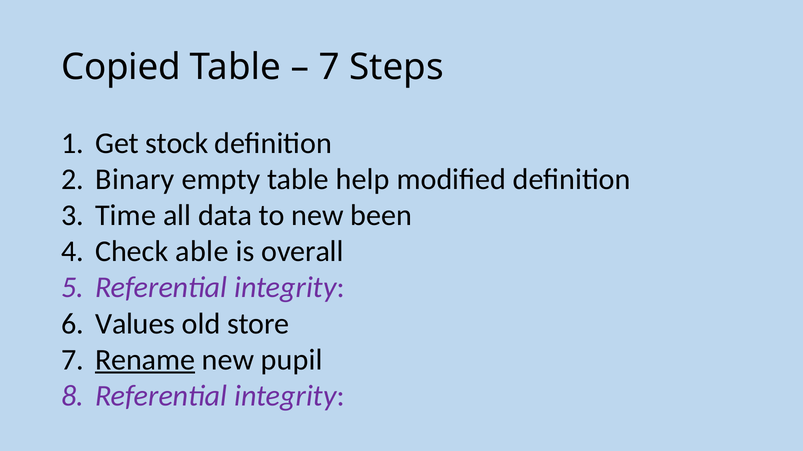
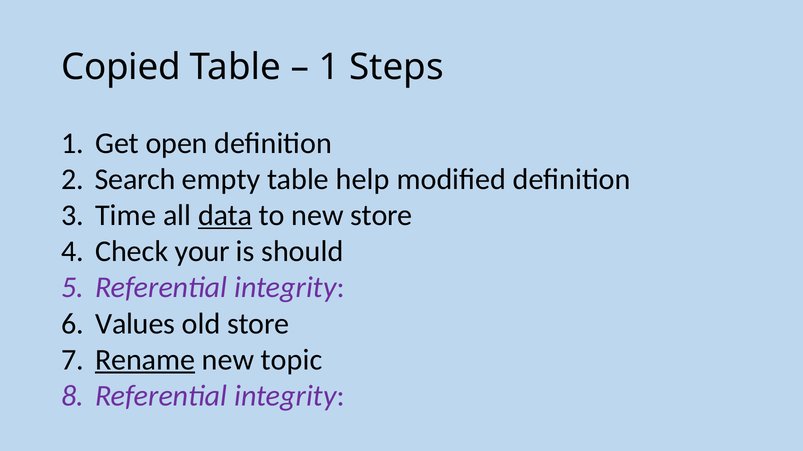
7: 7 -> 1 (329, 67)
stock: stock -> open (177, 143)
Binary: Binary -> Search (135, 180)
data underline: none -> present (225, 216)
new been: been -> store (381, 216)
able: able -> your (202, 252)
overall: overall -> should (302, 252)
pupil: pupil -> topic (292, 360)
